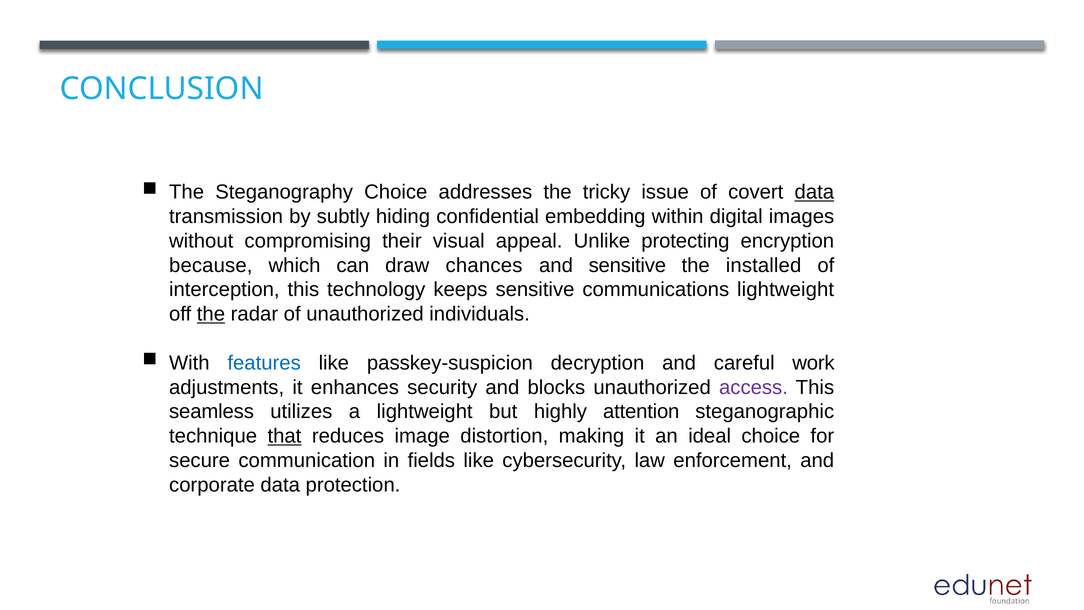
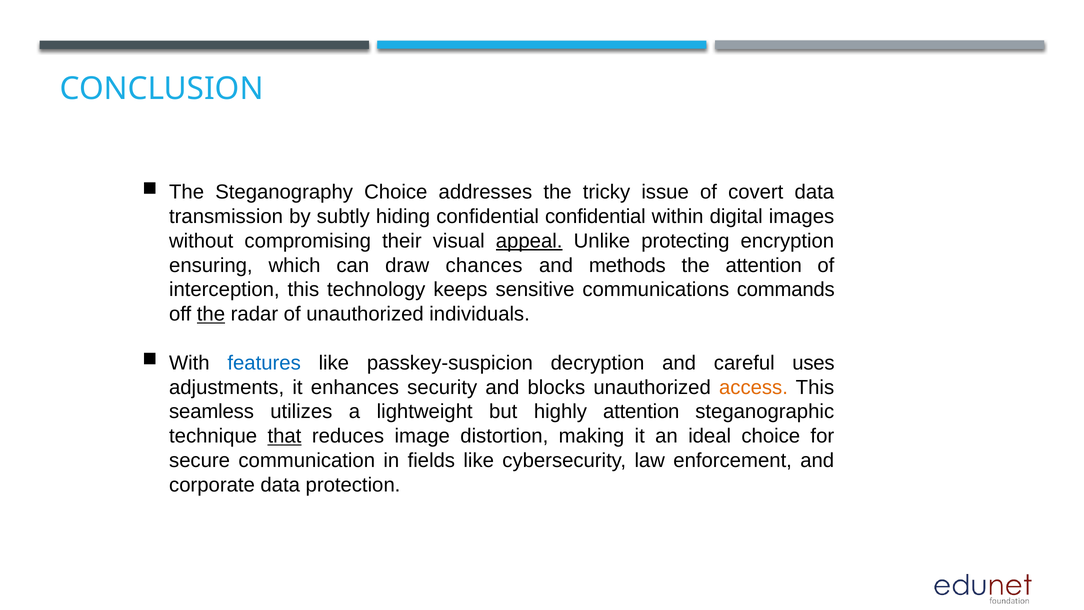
data underline: present -> none (814, 192)
confidential embedding: embedding -> confidential (595, 216)
appeal underline: none -> present (529, 241)
because: because -> ensuring (211, 265)
and sensitive: sensitive -> methods (627, 265)
the installed: installed -> attention (764, 265)
communications lightweight: lightweight -> commands (786, 290)
work: work -> uses (813, 363)
access colour: purple -> orange (753, 387)
